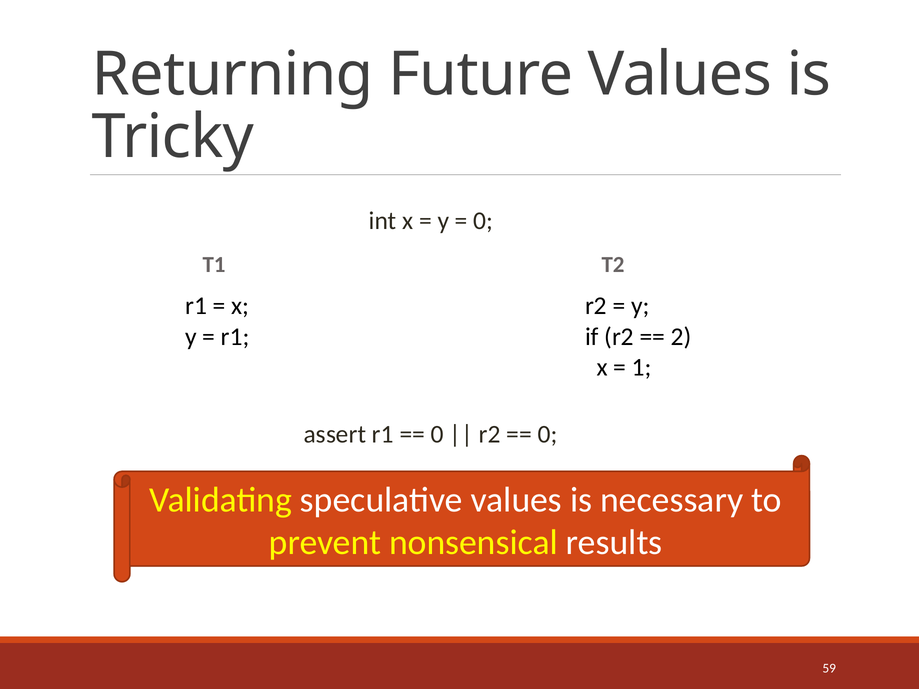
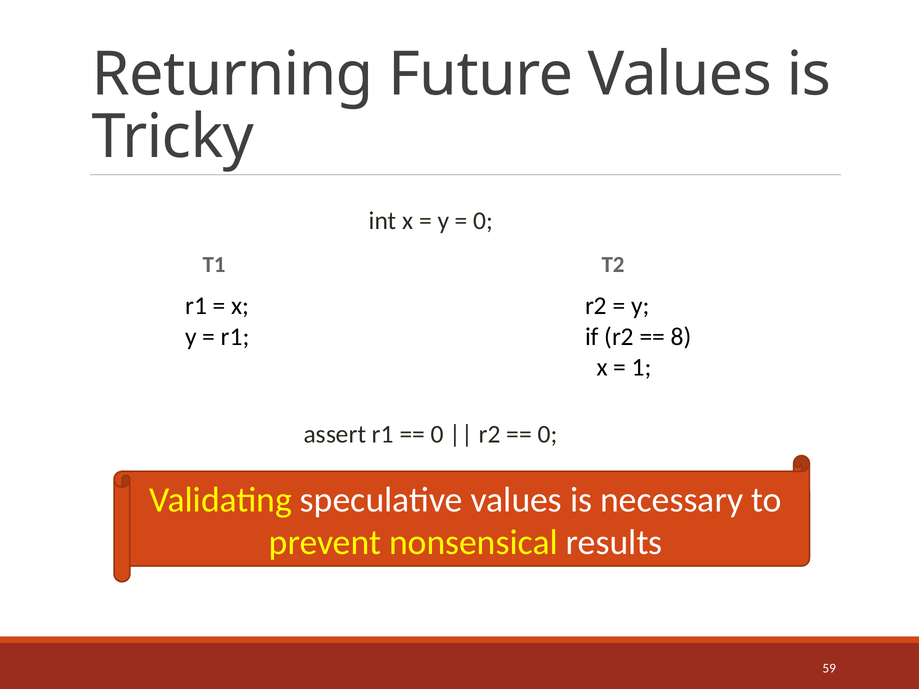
2: 2 -> 8 (681, 337)
